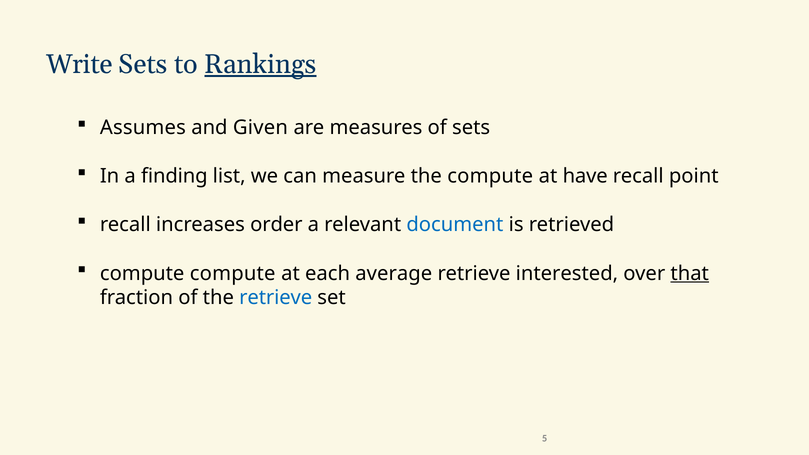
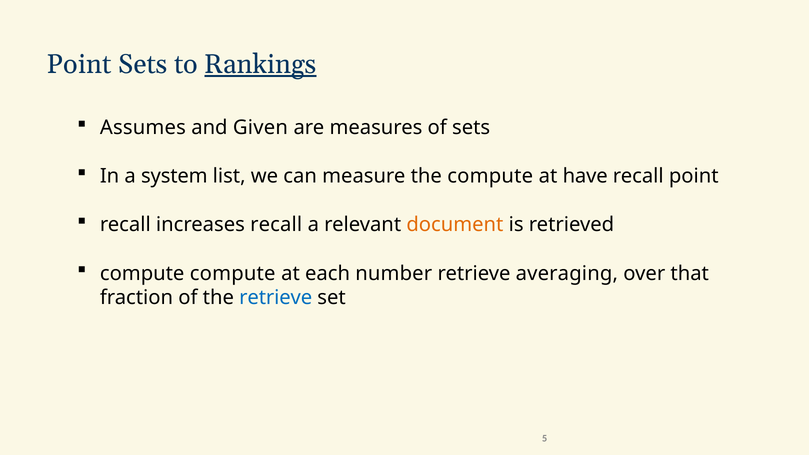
Write: Write -> Point (79, 64)
finding: finding -> system (174, 176)
increases order: order -> recall (276, 225)
document colour: blue -> orange (455, 225)
average: average -> number (394, 273)
interested: interested -> averaging (567, 273)
that underline: present -> none (690, 273)
